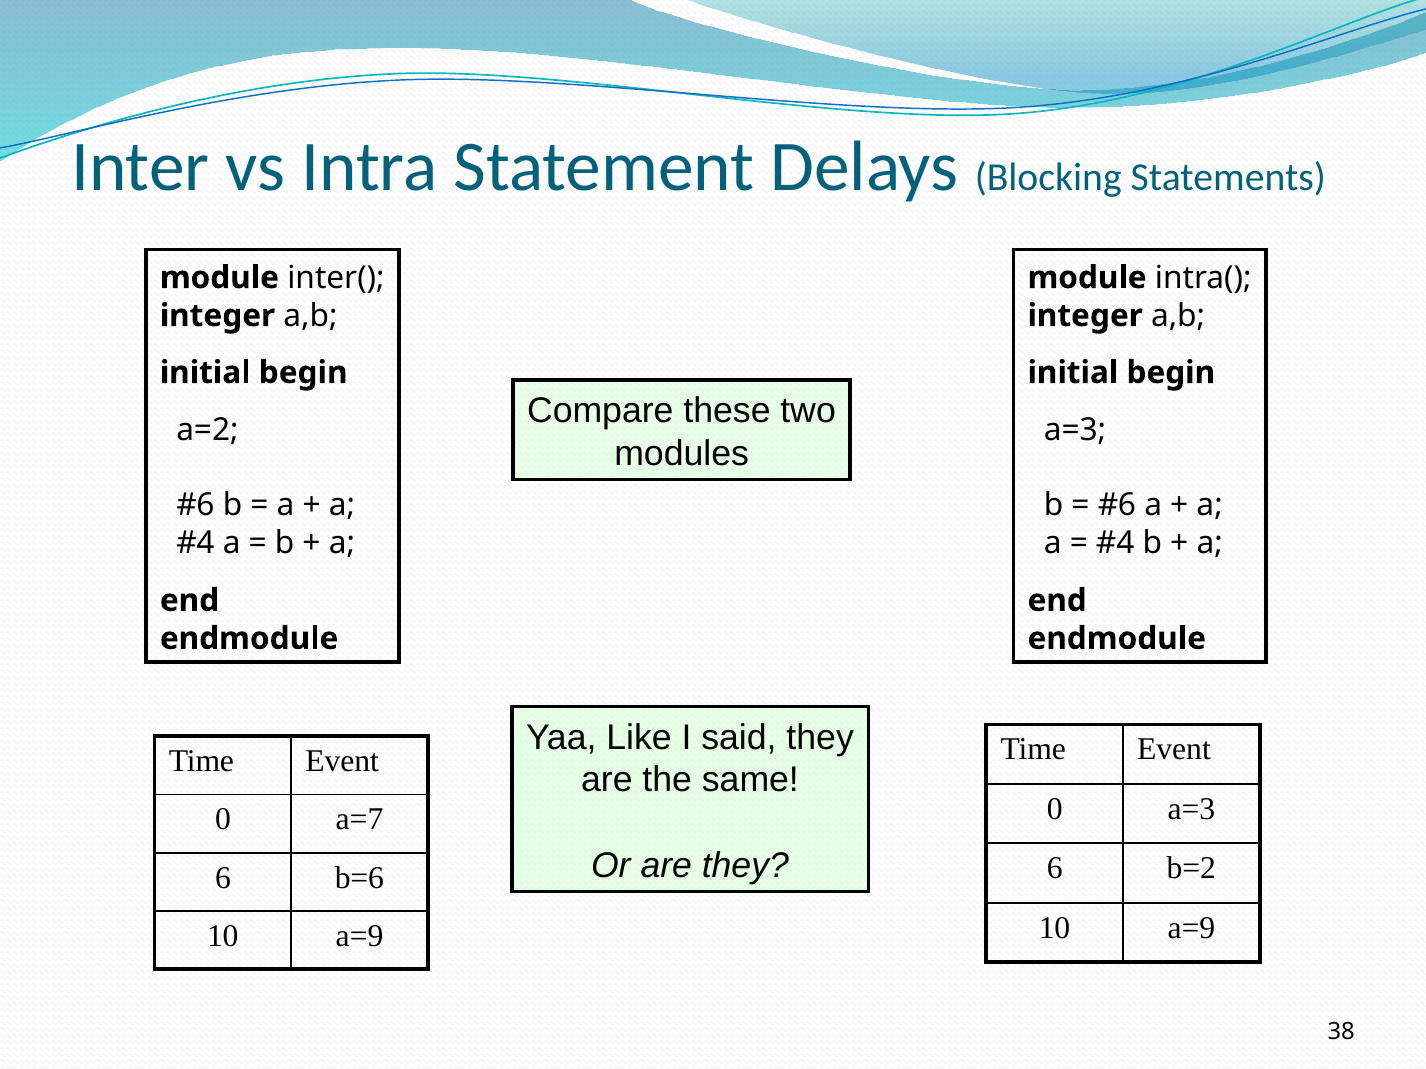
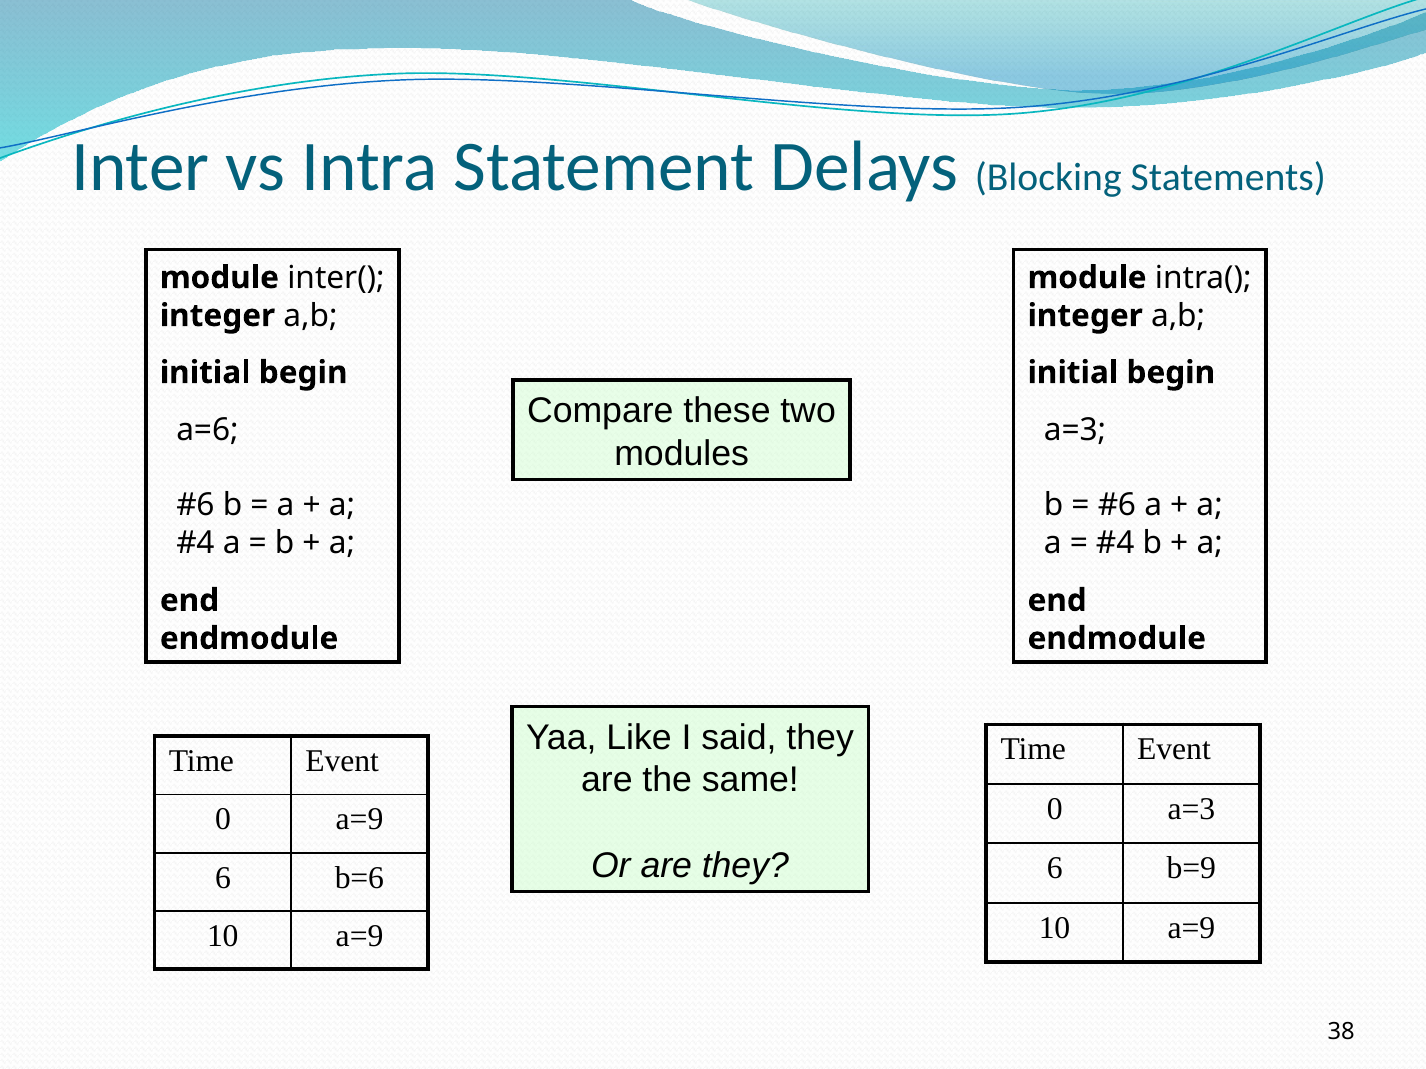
a=2: a=2 -> a=6 (207, 430)
0 a=7: a=7 -> a=9 (360, 820)
b=2: b=2 -> b=9 (1191, 869)
